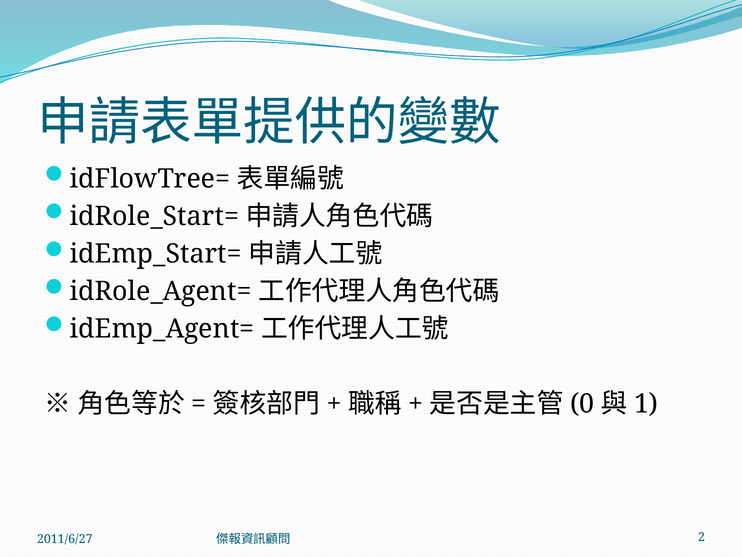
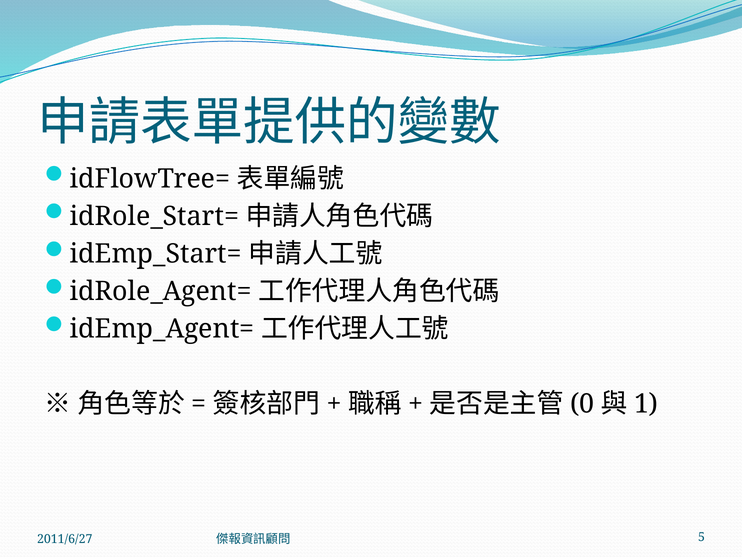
2: 2 -> 5 (702, 537)
